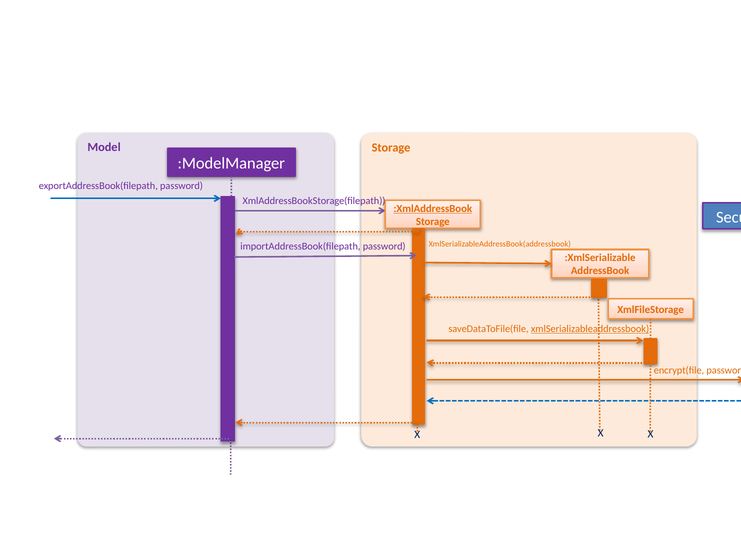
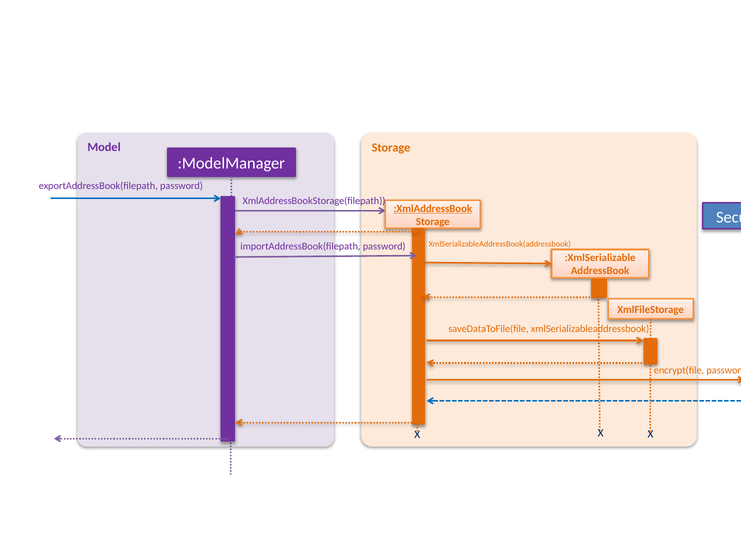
xmlSerializableaddressbook underline: present -> none (590, 329)
